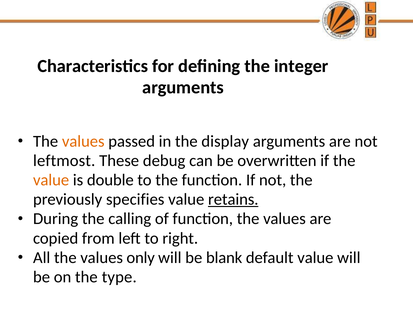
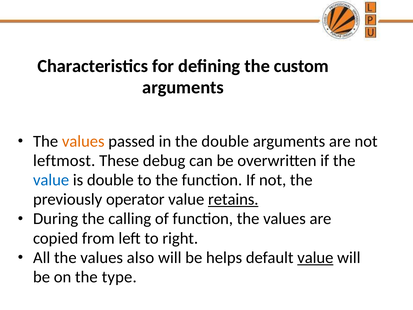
integer: integer -> custom (301, 66)
the display: display -> double (225, 141)
value colour: orange -> blue (51, 180)
specifies: specifies -> operator (135, 199)
only: only -> also (140, 257)
blank: blank -> helps (224, 257)
value underline: none -> present (315, 257)
